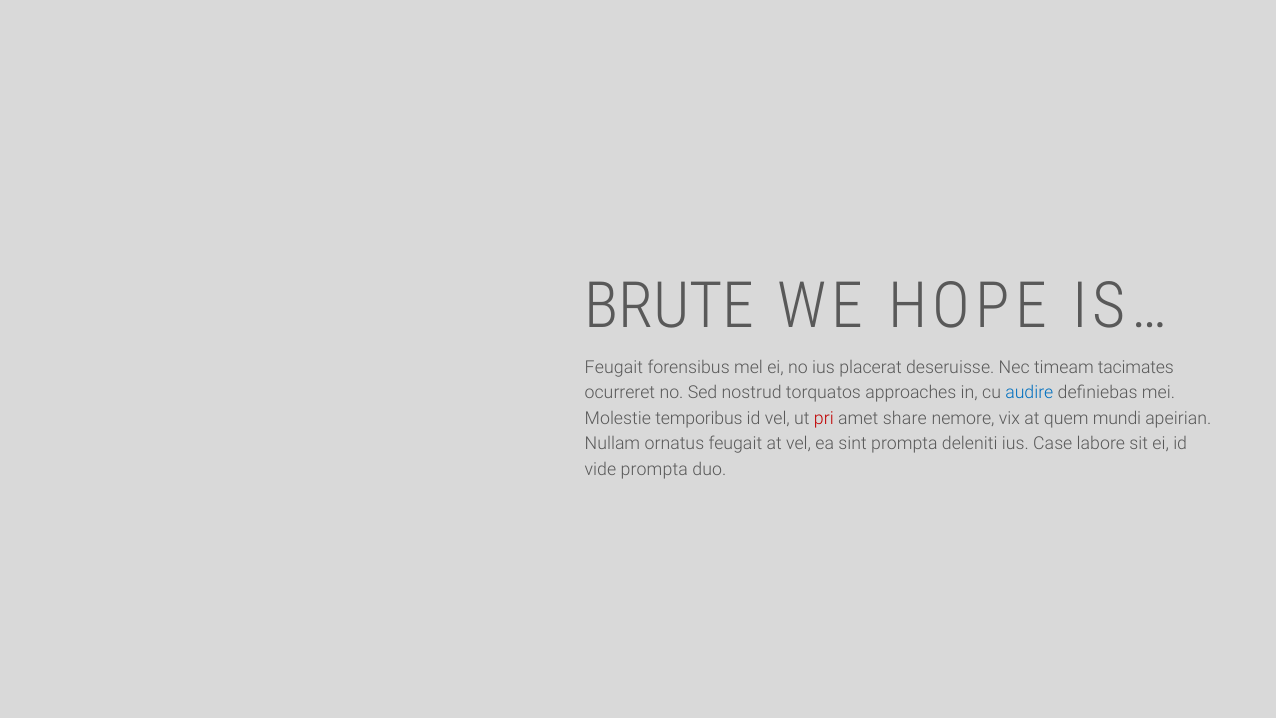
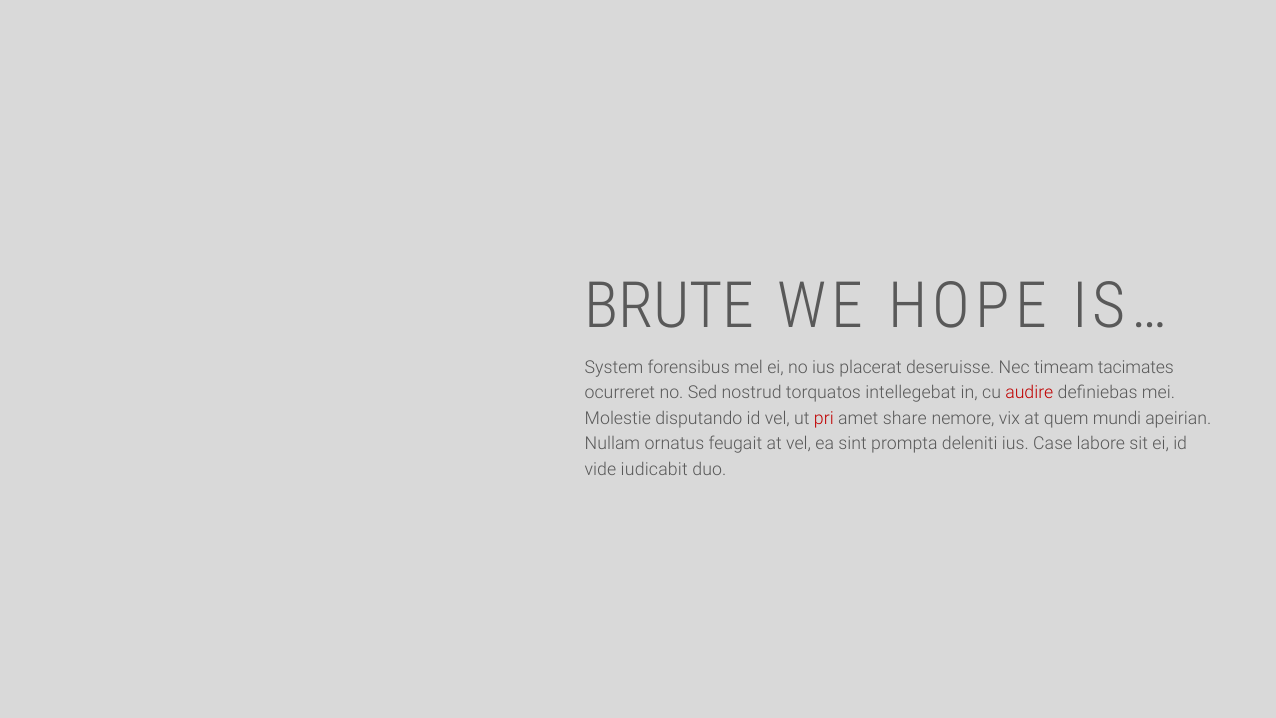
Feugait: Feugait -> System (614, 367)
approaches: approaches -> intellegebat (911, 393)
audire colour: blue -> red (1029, 393)
temporibus: temporibus -> disputando (699, 418)
vide prompta: prompta -> iudicabit (654, 469)
